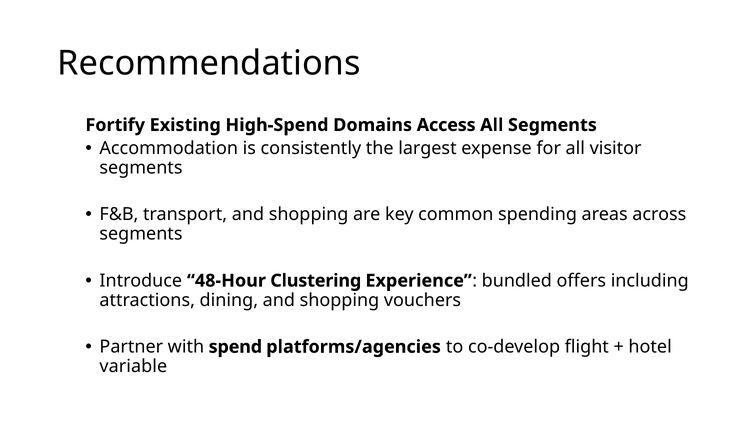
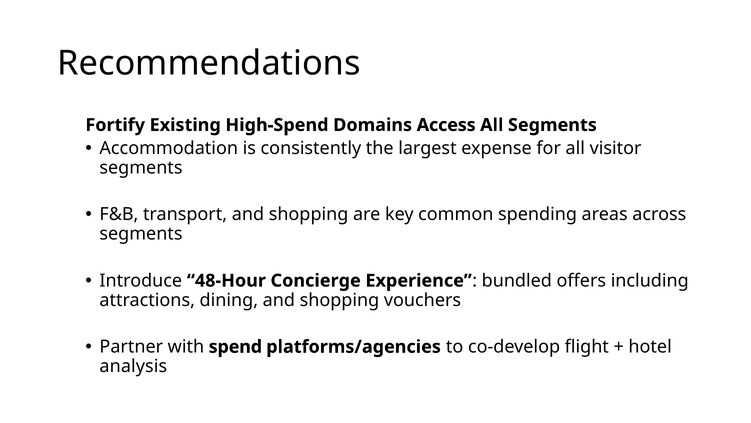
Clustering: Clustering -> Concierge (316, 280)
variable: variable -> analysis (133, 366)
